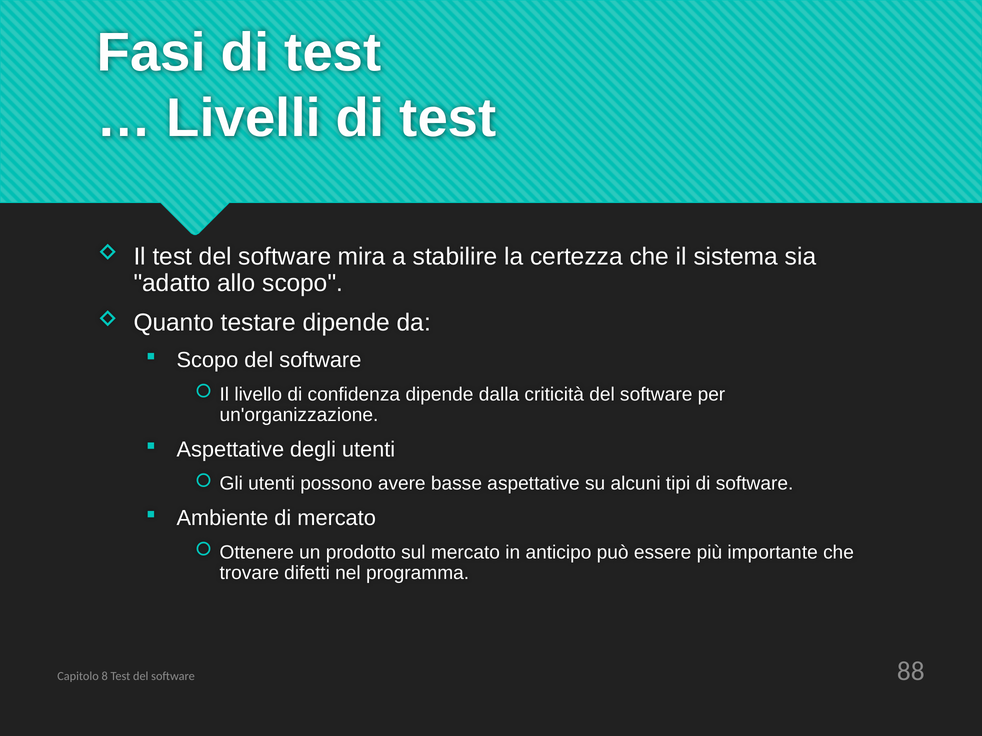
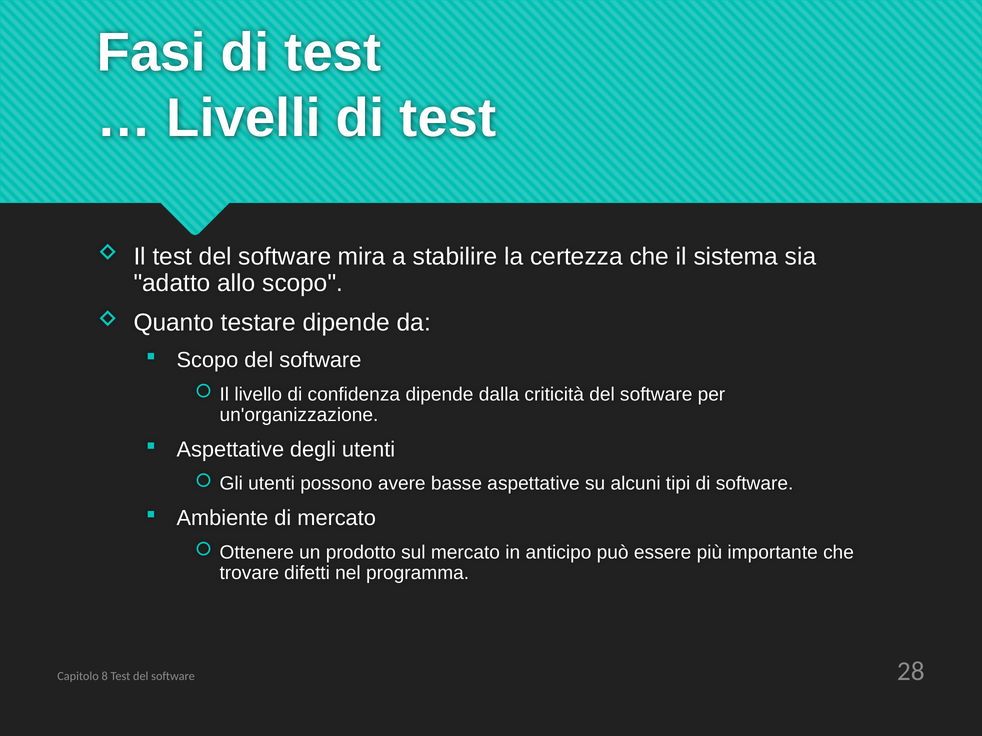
88: 88 -> 28 (911, 672)
